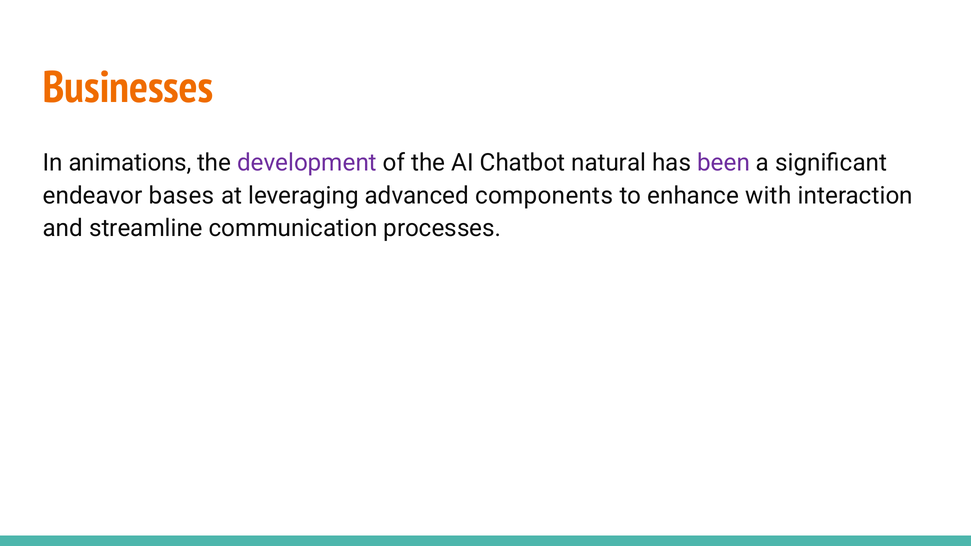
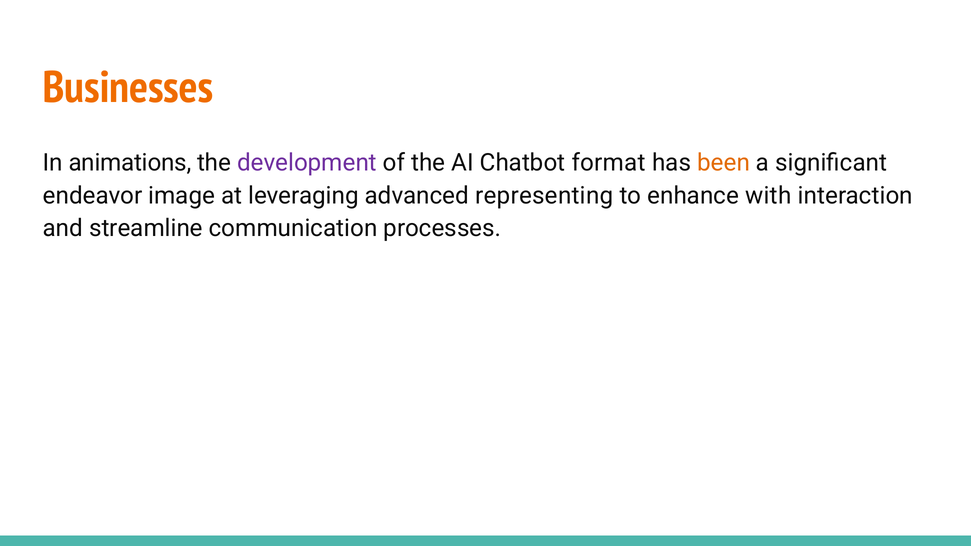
natural: natural -> format (609, 163)
been colour: purple -> orange (724, 163)
bases: bases -> image (182, 196)
components: components -> representing (544, 196)
